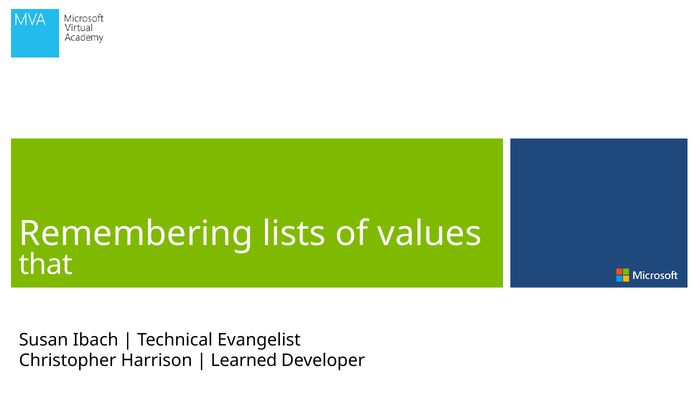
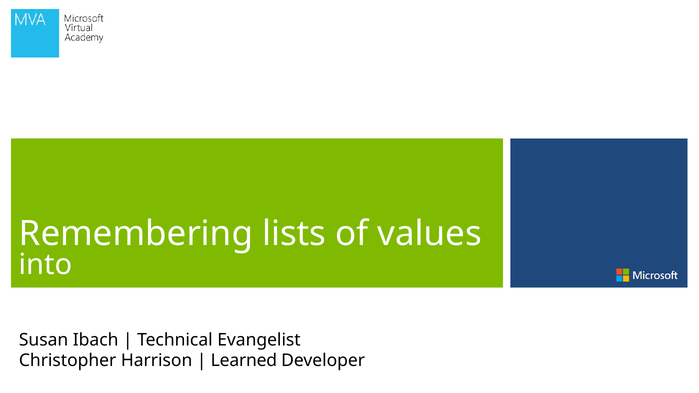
that: that -> into (46, 265)
